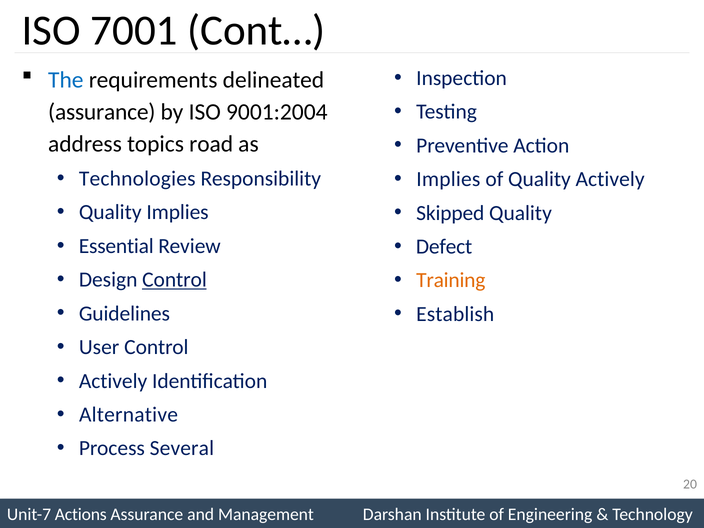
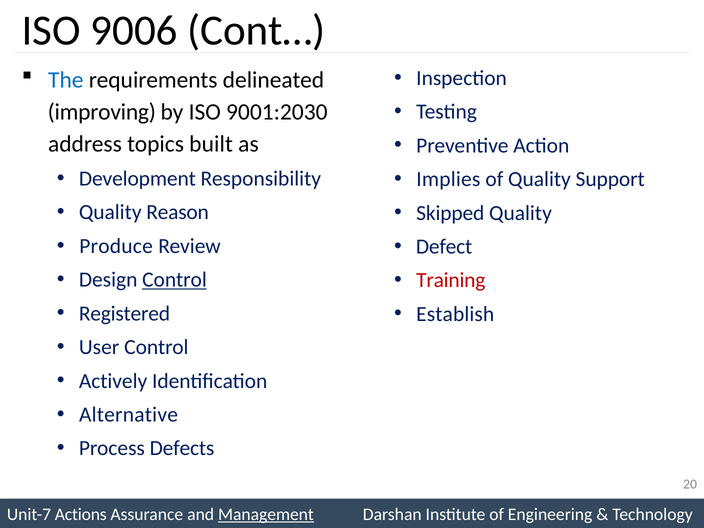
7001: 7001 -> 9006 (134, 31)
assurance: assurance -> improving (102, 112)
9001:2004: 9001:2004 -> 9001:2030 (277, 112)
road: road -> built (211, 144)
Technologies: Technologies -> Development (137, 179)
Quality Actively: Actively -> Support (610, 179)
Quality Implies: Implies -> Reason (178, 212)
Essential: Essential -> Produce (116, 246)
Training colour: orange -> red (451, 280)
Guidelines: Guidelines -> Registered (124, 313)
Several: Several -> Defects (182, 448)
Management underline: none -> present (266, 515)
